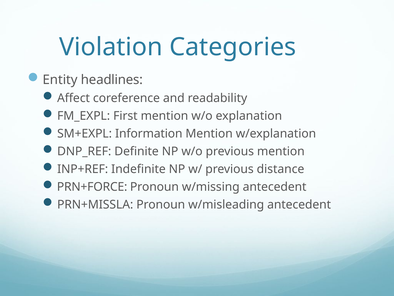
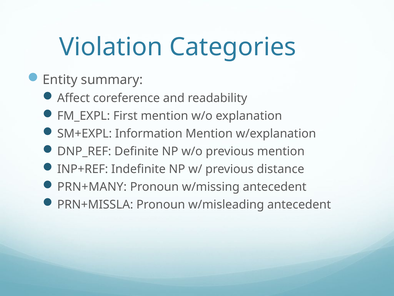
headlines: headlines -> summary (112, 80)
PRN+FORCE: PRN+FORCE -> PRN+MANY (92, 187)
